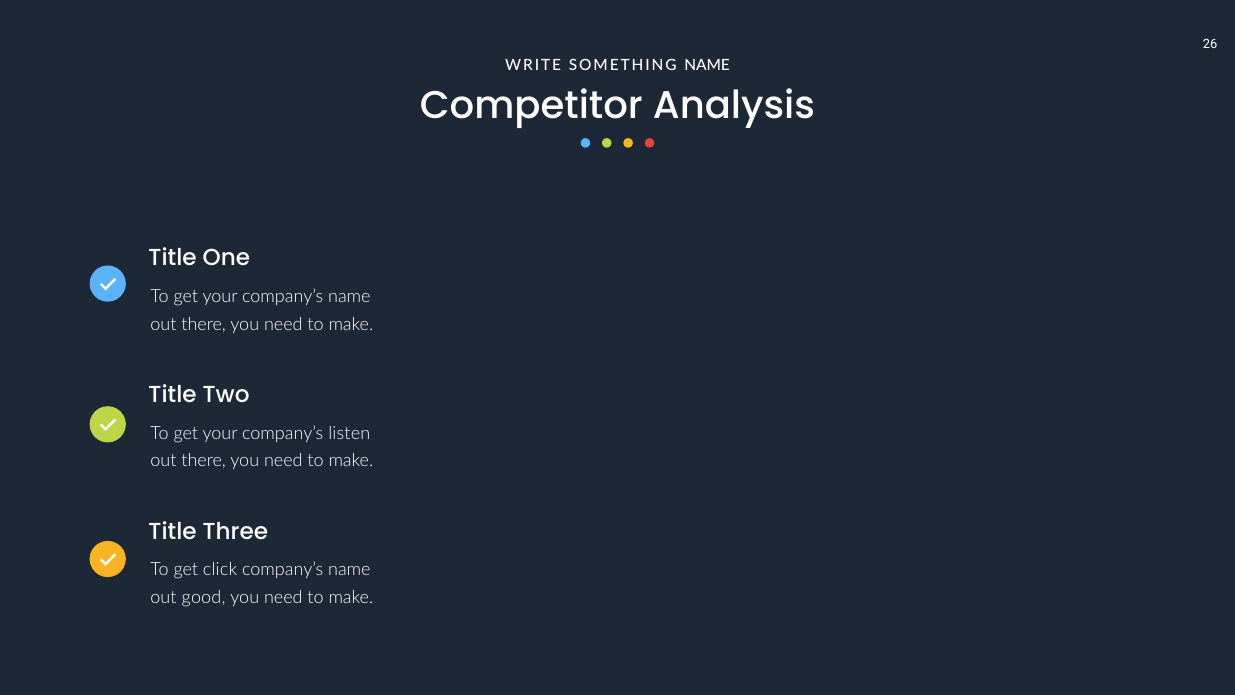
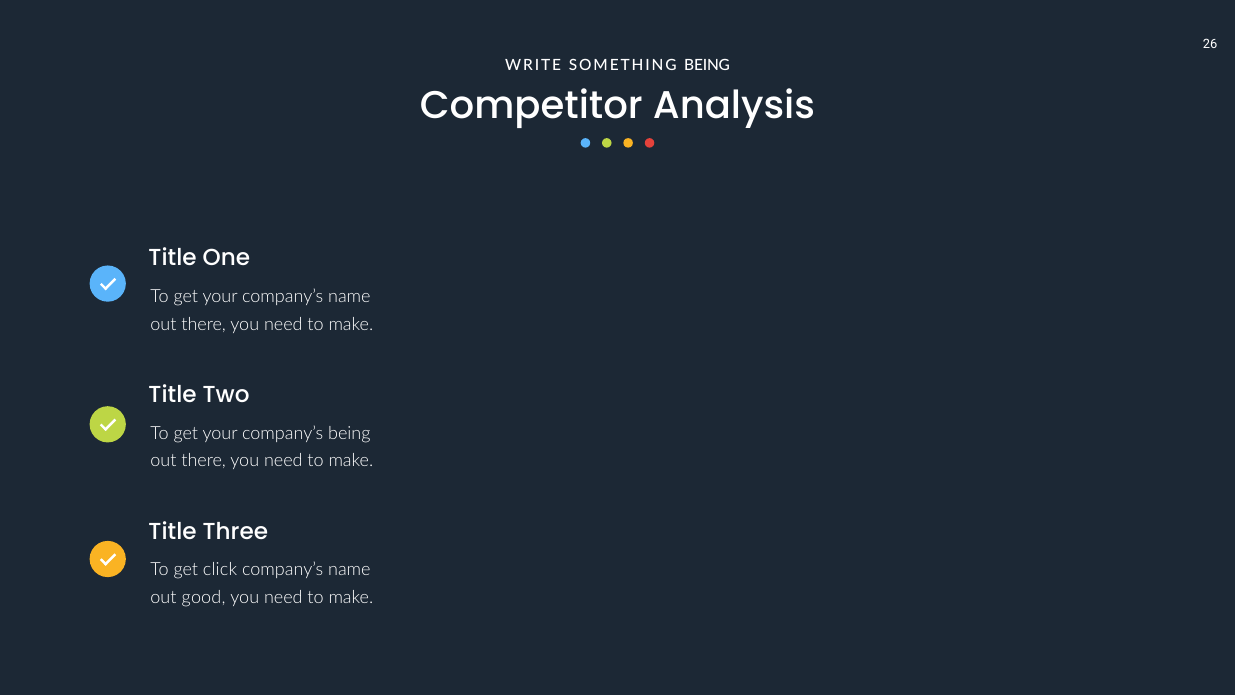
SOMETHING NAME: NAME -> BEING (707, 65)
company’s listen: listen -> being (349, 433)
